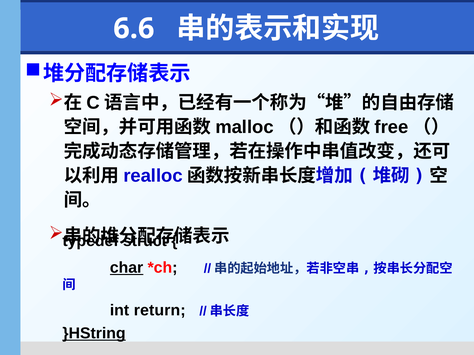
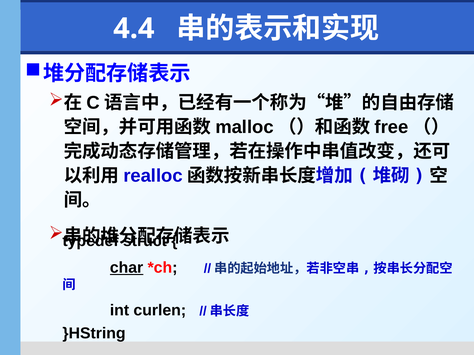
6.6: 6.6 -> 4.4 (134, 29)
return: return -> curlen (160, 311)
}HString underline: present -> none (94, 334)
